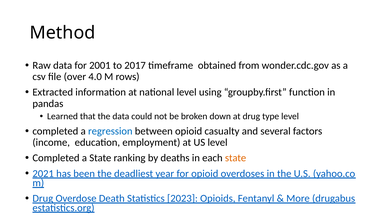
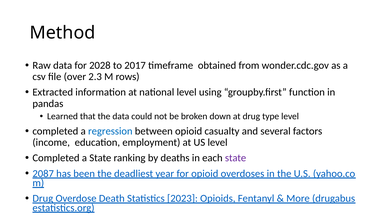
2001: 2001 -> 2028 (100, 65)
4.0: 4.0 -> 2.3 (95, 77)
state colour: orange -> purple (236, 158)
2021: 2021 -> 2087 (43, 174)
